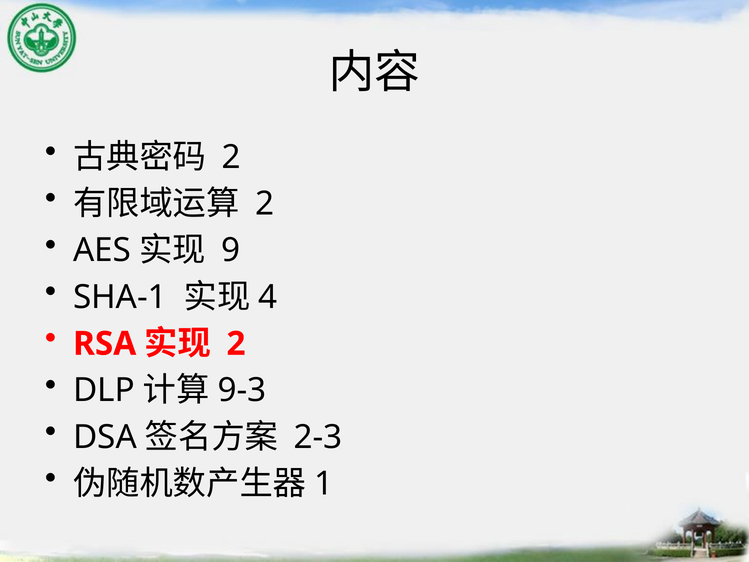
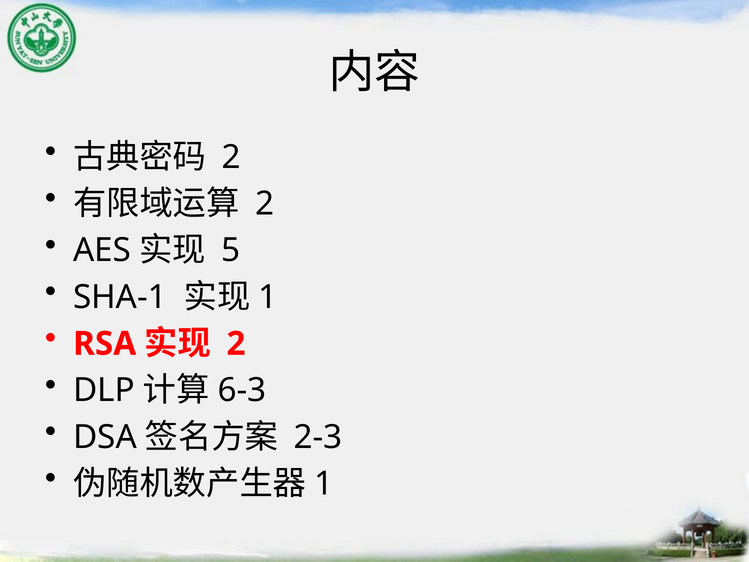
9: 9 -> 5 (231, 250)
4: 4 -> 1 (268, 297)
9-3: 9-3 -> 6-3 (242, 390)
